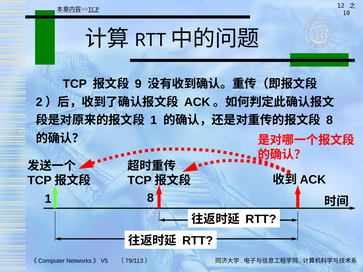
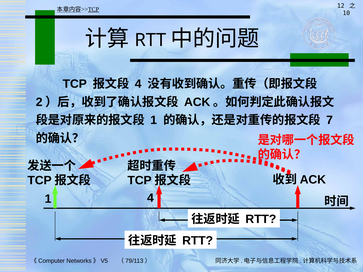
9: 9 -> 4 (138, 84)
8: 8 -> 7 (330, 120)
1 8: 8 -> 4 (150, 198)
